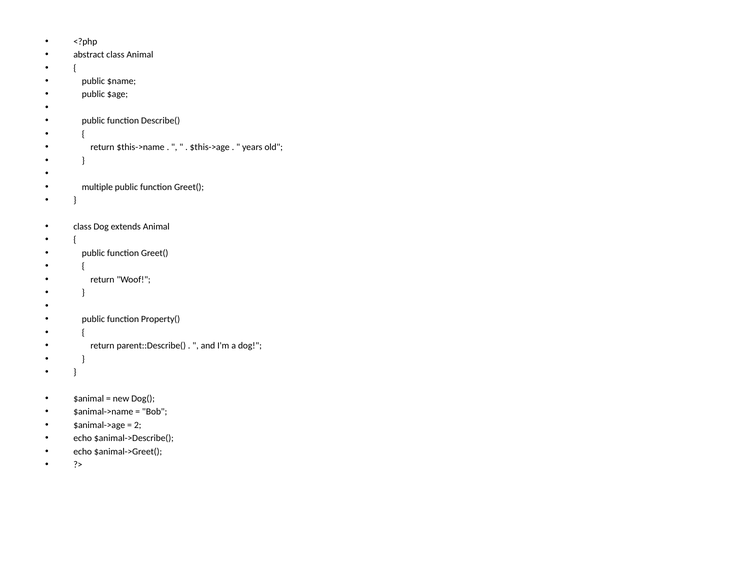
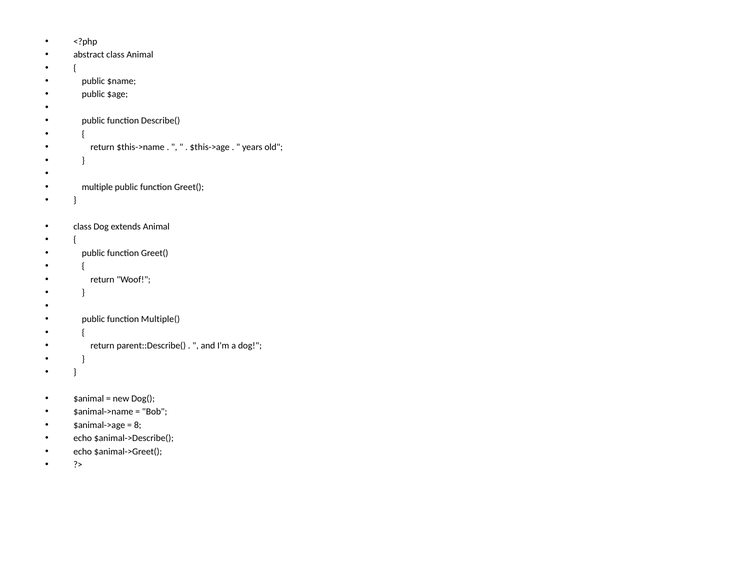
Property(: Property( -> Multiple( (161, 319)
2: 2 -> 8 (138, 425)
